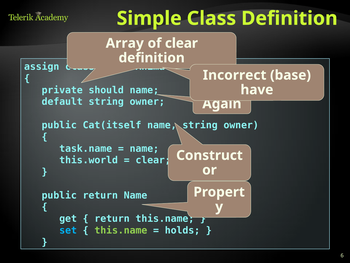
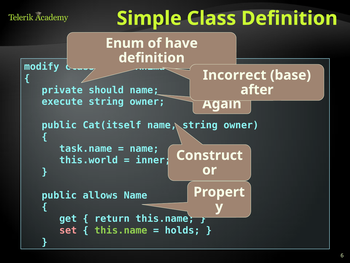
Array: Array -> Enum (125, 43)
of clear: clear -> have (181, 43)
assign: assign -> modify (42, 67)
have: have -> after (257, 90)
default: default -> execute (62, 102)
clear: clear -> inner (153, 160)
public return: return -> allows (100, 195)
set colour: light blue -> pink (68, 230)
